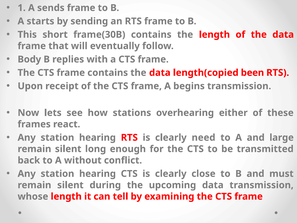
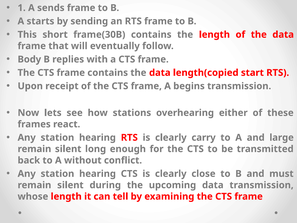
been: been -> start (252, 73)
need: need -> carry (204, 137)
